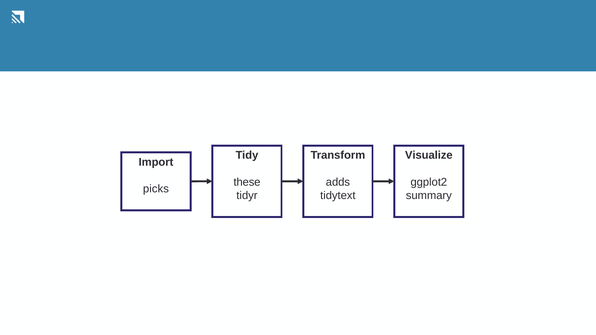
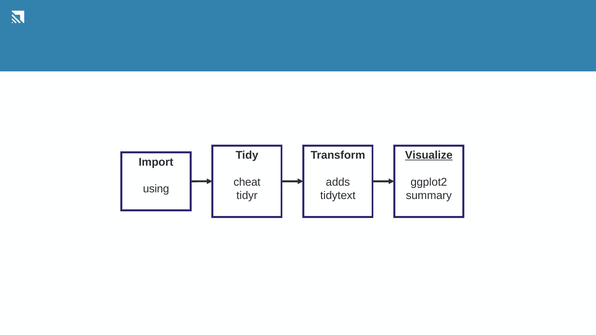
Visualize underline: none -> present (429, 155)
these: these -> cheat (247, 182)
picks: picks -> using (156, 189)
